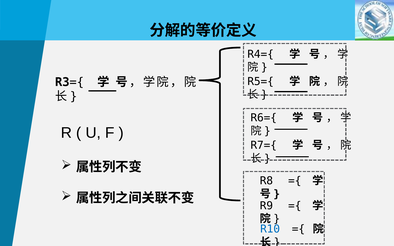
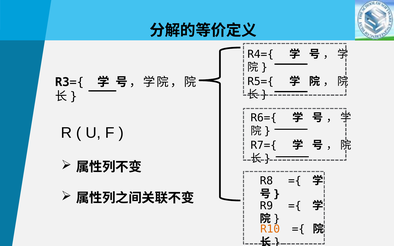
R10 colour: blue -> orange (270, 229)
